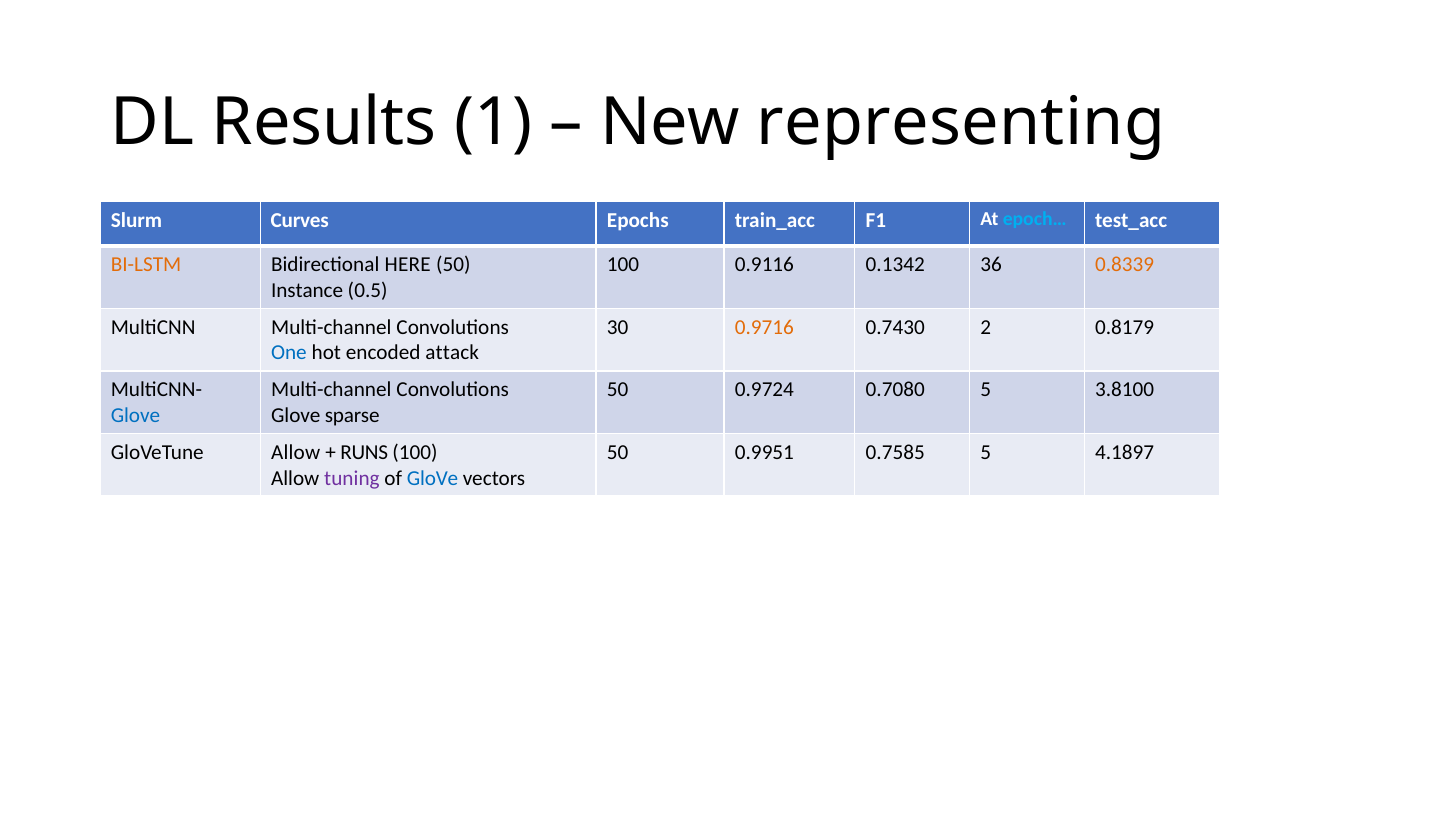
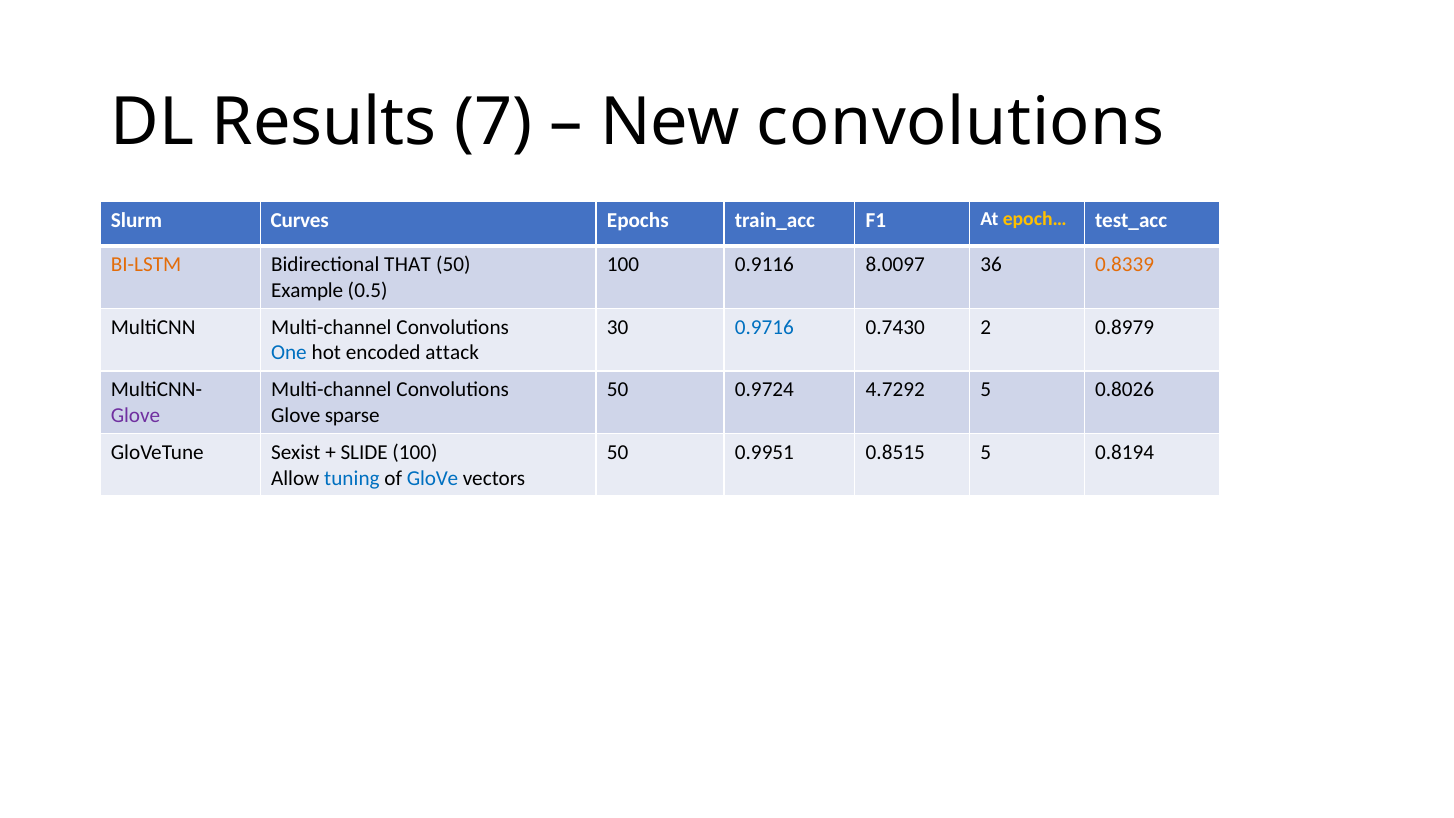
1: 1 -> 7 (493, 122)
New representing: representing -> convolutions (961, 122)
epoch… colour: light blue -> yellow (1035, 219)
HERE: HERE -> THAT (408, 264)
0.1342: 0.1342 -> 8.0097 (895, 264)
Instance: Instance -> Example (307, 290)
0.9716 colour: orange -> blue (764, 327)
0.8179: 0.8179 -> 0.8979 (1125, 327)
0.7080: 0.7080 -> 4.7292 (895, 390)
3.8100: 3.8100 -> 0.8026 (1125, 390)
Glove colour: blue -> purple (136, 415)
GloVeTune Allow: Allow -> Sexist (296, 452)
RUNS: RUNS -> SLIDE (364, 452)
0.7585: 0.7585 -> 0.8515 (895, 452)
4.1897: 4.1897 -> 0.8194 (1125, 452)
tuning colour: purple -> blue (352, 478)
